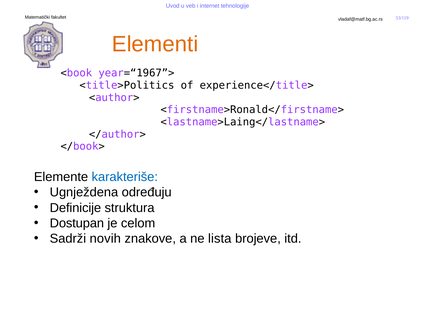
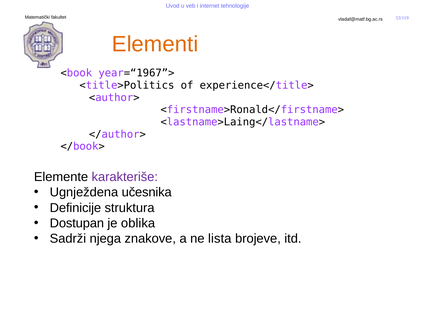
karakteriše colour: blue -> purple (125, 177)
određuju: određuju -> učesnika (147, 192)
celom: celom -> oblika (138, 223)
novih: novih -> njega (105, 238)
